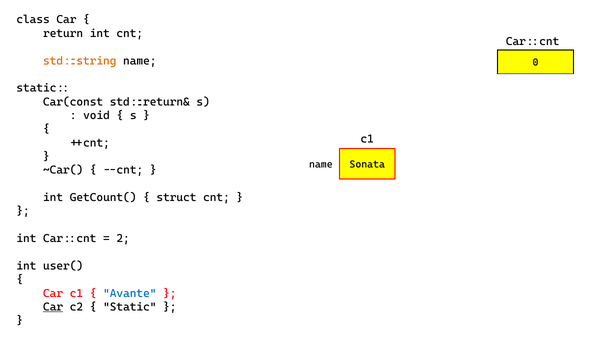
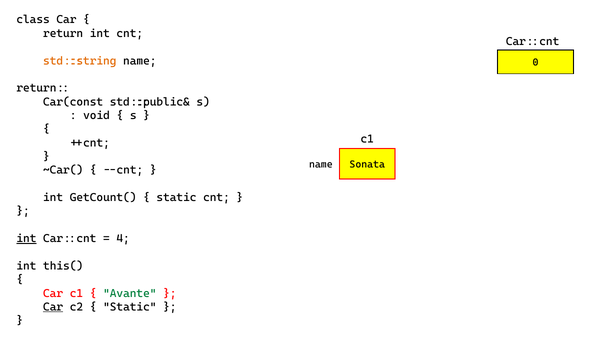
static: static -> return (40, 88)
std::return&: std::return& -> std::public& (150, 102)
struct: struct -> static (176, 198)
int underline: none -> present (26, 239)
2: 2 -> 4 (123, 239)
user(: user( -> this( (63, 266)
Avante colour: blue -> green (130, 293)
